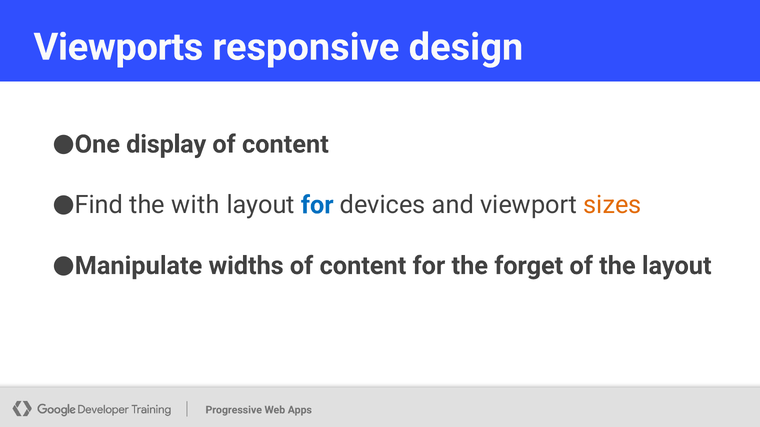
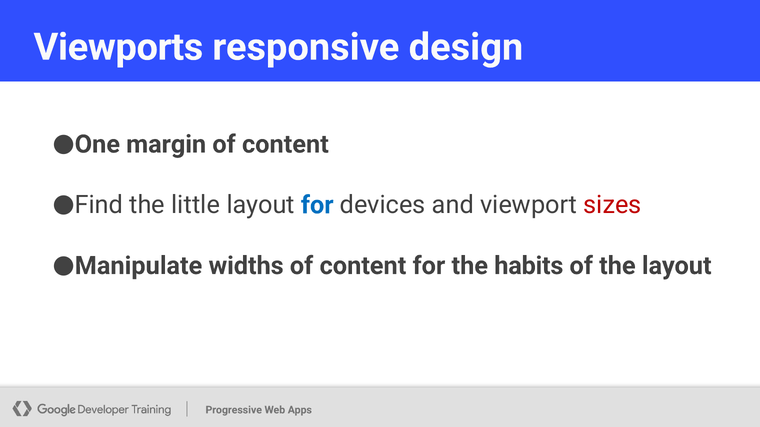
display: display -> margin (166, 144)
with: with -> little (196, 205)
sizes colour: orange -> red (613, 205)
forget: forget -> habits (529, 266)
